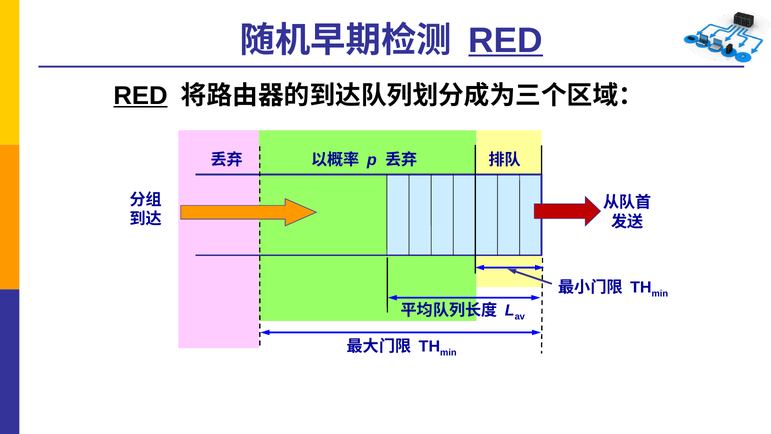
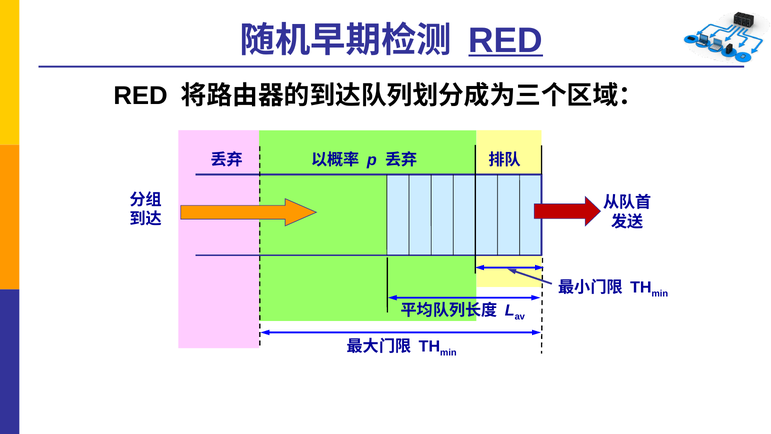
RED underline: present -> none (140, 96)
